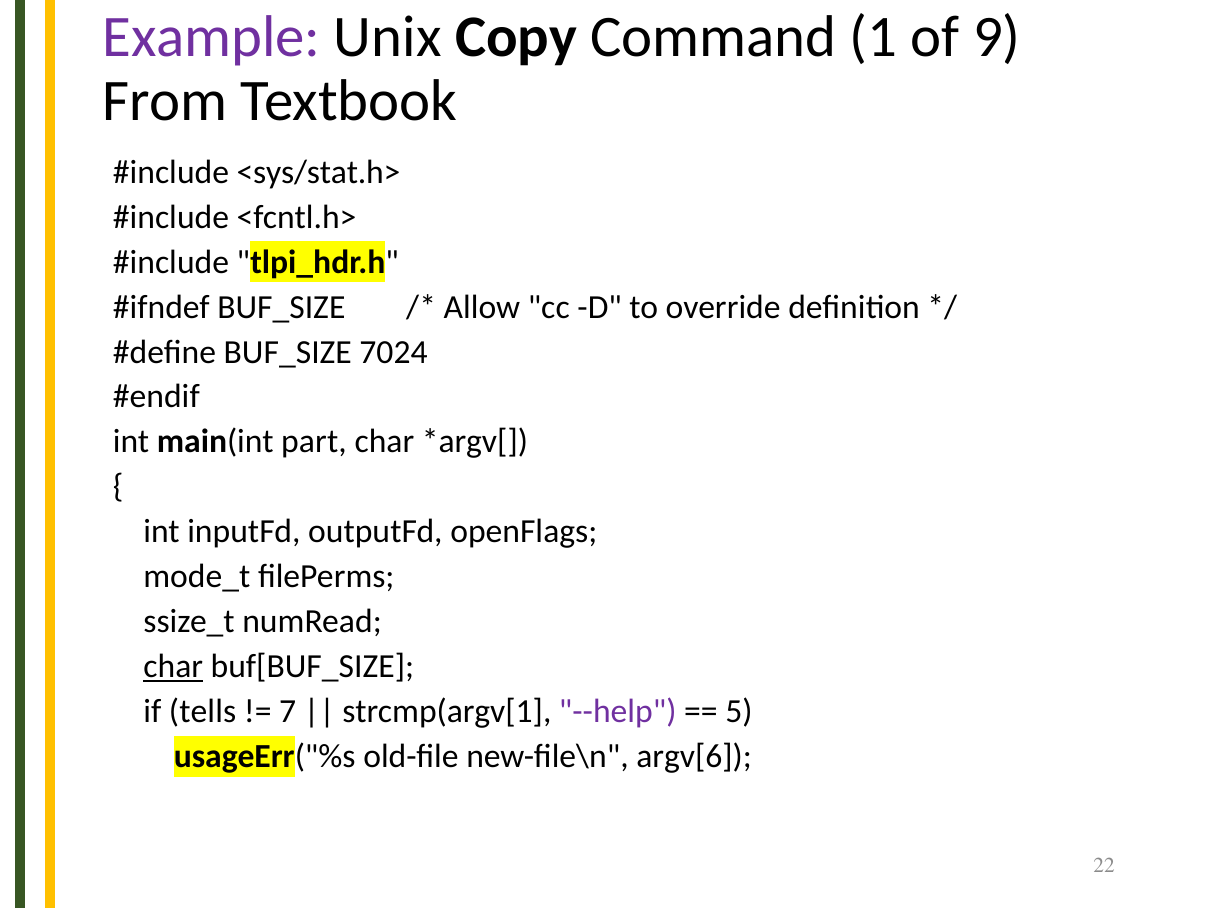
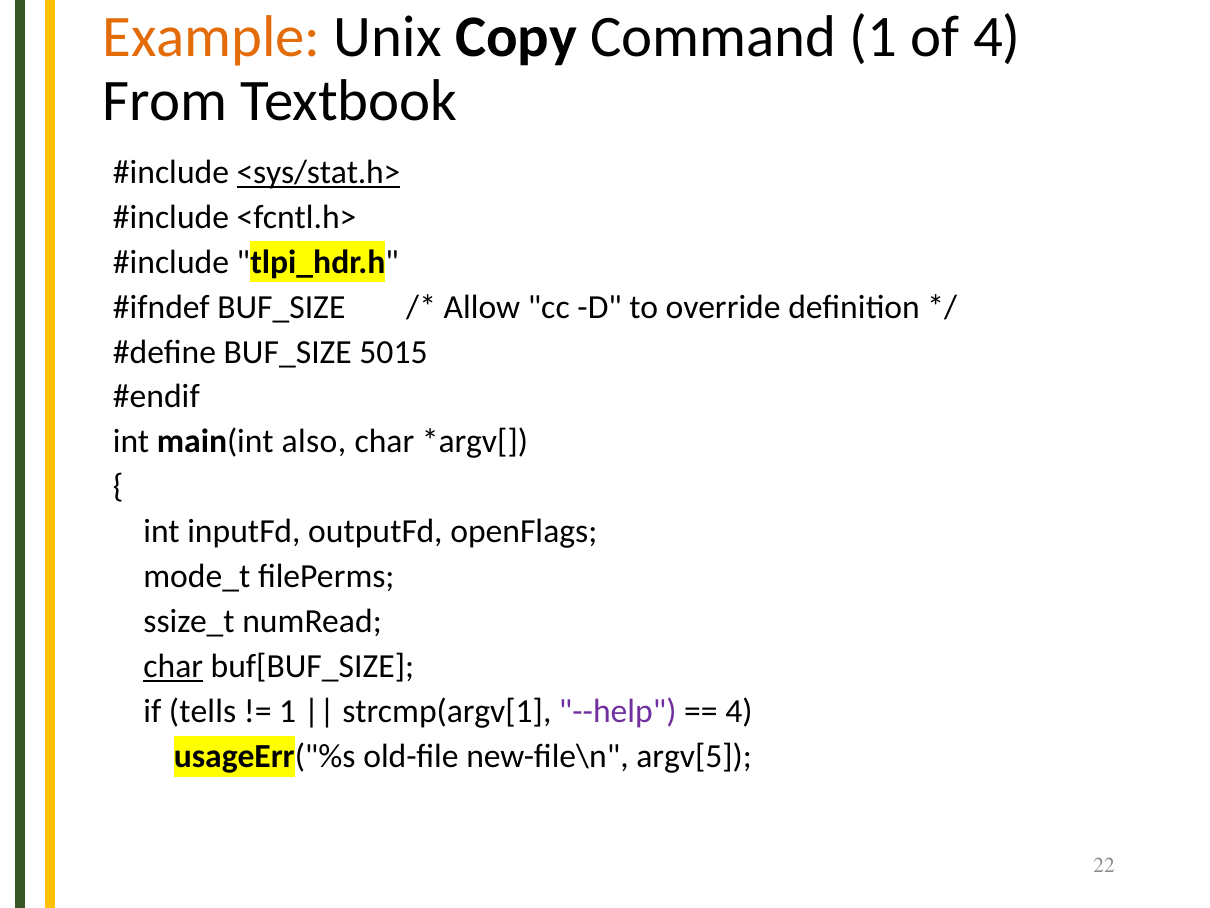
Example colour: purple -> orange (212, 37)
of 9: 9 -> 4 (997, 37)
<sys/stat.h> underline: none -> present (319, 172)
7024: 7024 -> 5015 (394, 352)
part: part -> also (314, 442)
7: 7 -> 1 (288, 711)
5: 5 -> 4 (739, 711)
argv[6: argv[6 -> argv[5 (694, 756)
